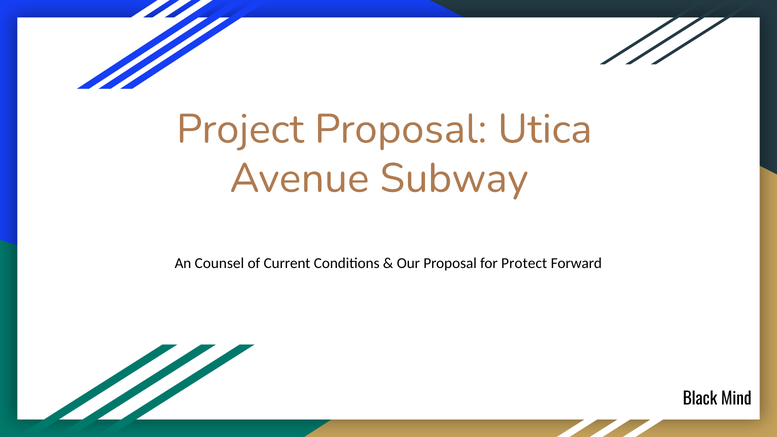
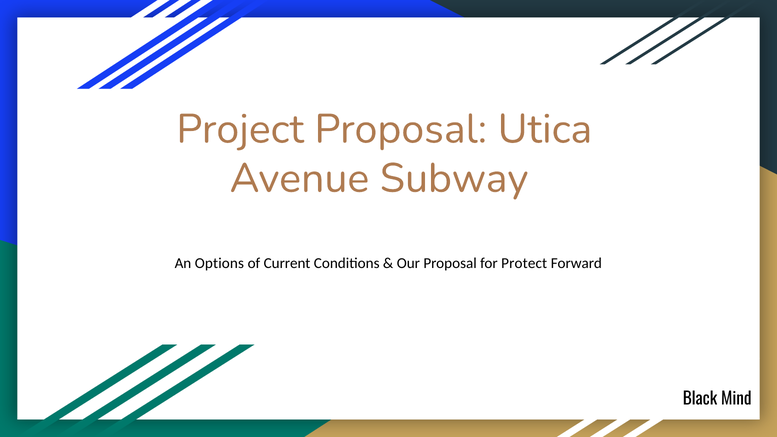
Counsel: Counsel -> Options (219, 263)
